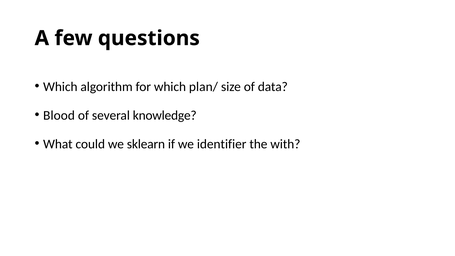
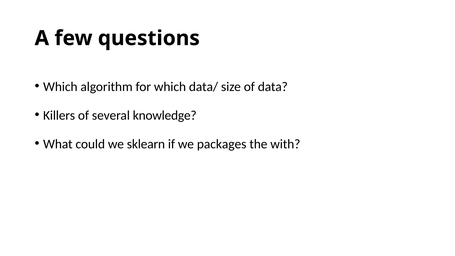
plan/: plan/ -> data/ (204, 87)
Blood: Blood -> Killers (59, 115)
identifier: identifier -> packages (222, 144)
